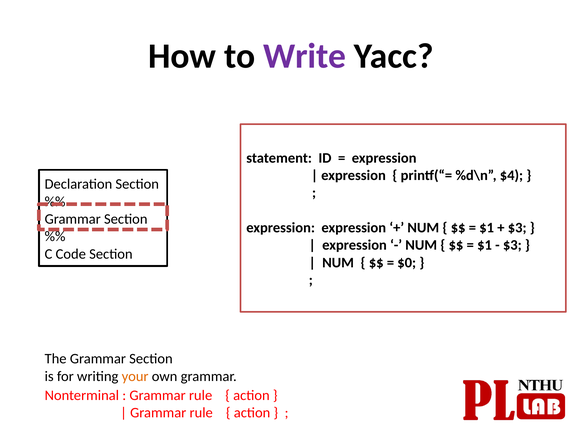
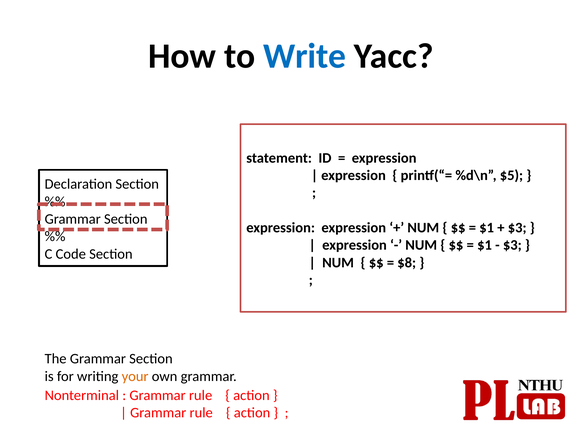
Write colour: purple -> blue (305, 56)
$4: $4 -> $5 (511, 176)
$0: $0 -> $8 (407, 263)
